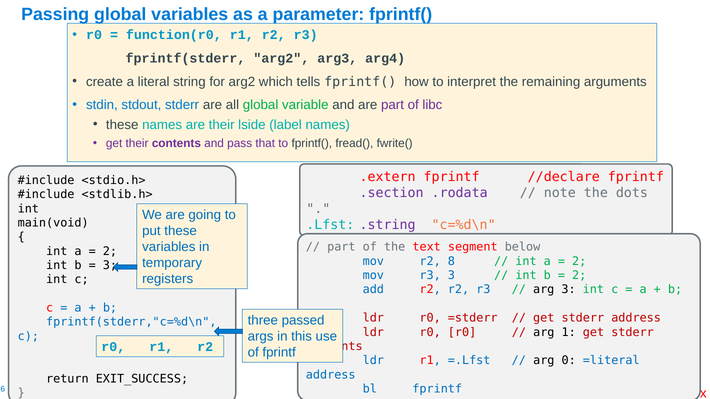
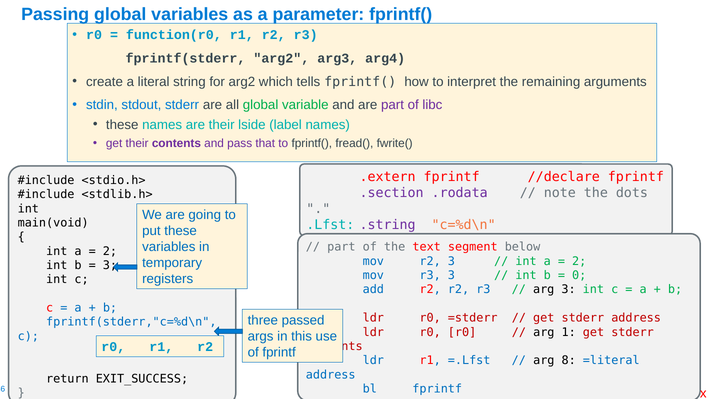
r2 8: 8 -> 3 (451, 261)
2: 2 -> 0 (579, 276)
0: 0 -> 8 (569, 361)
